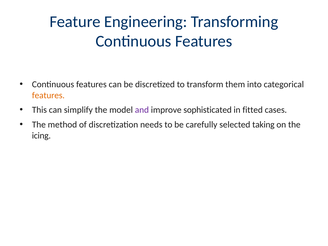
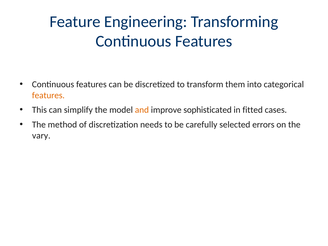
and colour: purple -> orange (142, 110)
taking: taking -> errors (263, 125)
icing: icing -> vary (41, 136)
